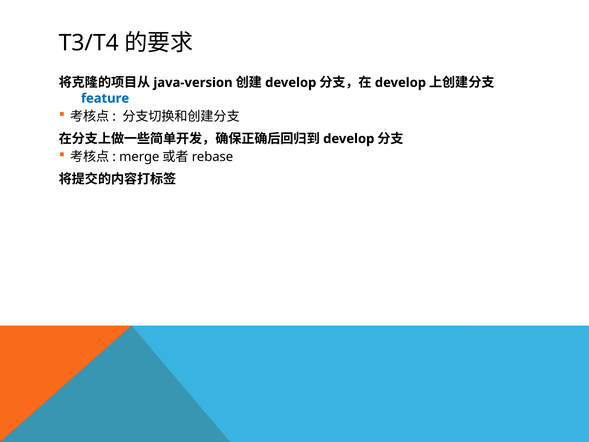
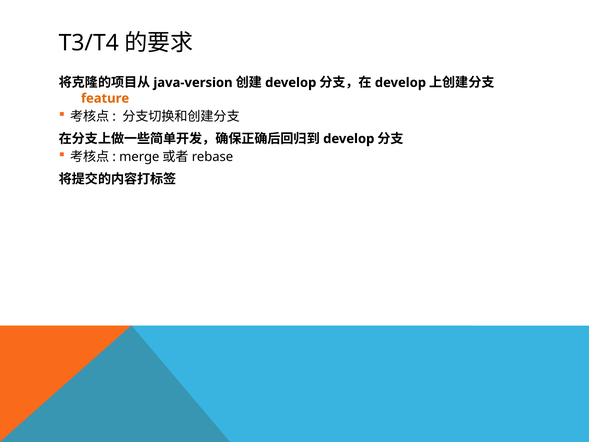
feature colour: blue -> orange (105, 98)
